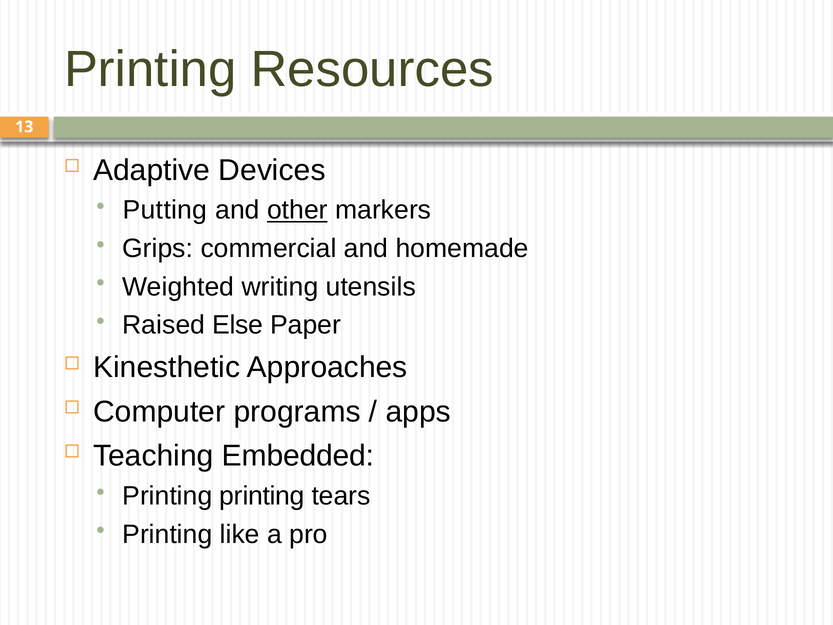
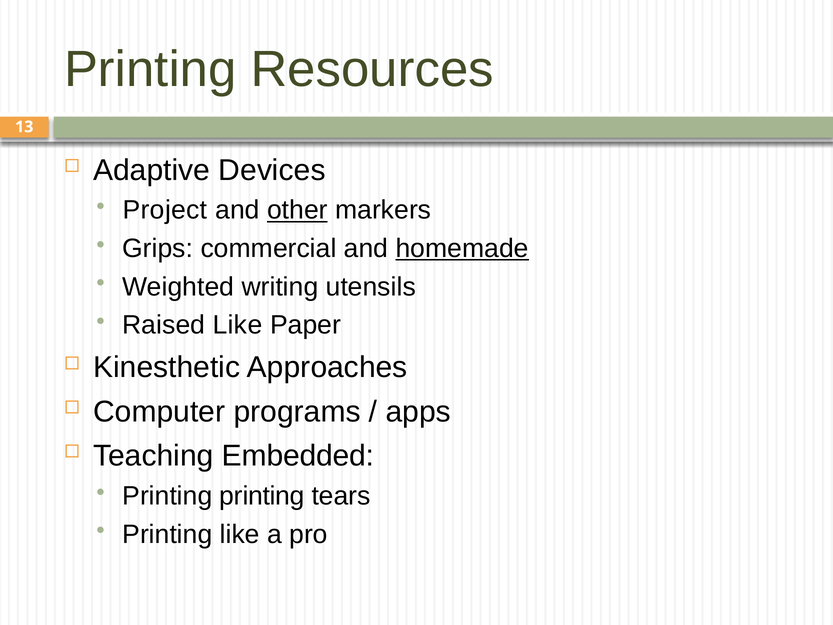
Putting: Putting -> Project (165, 210)
homemade underline: none -> present (462, 248)
Raised Else: Else -> Like (238, 325)
